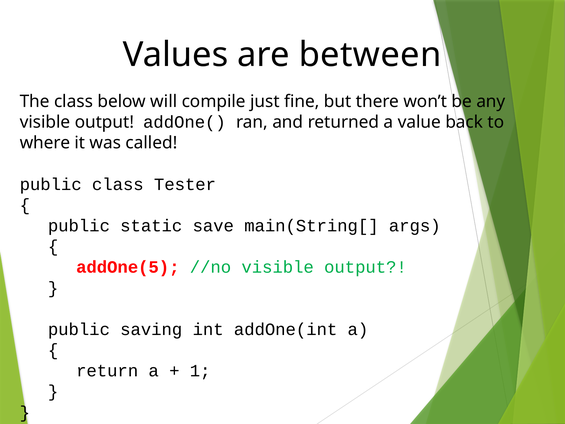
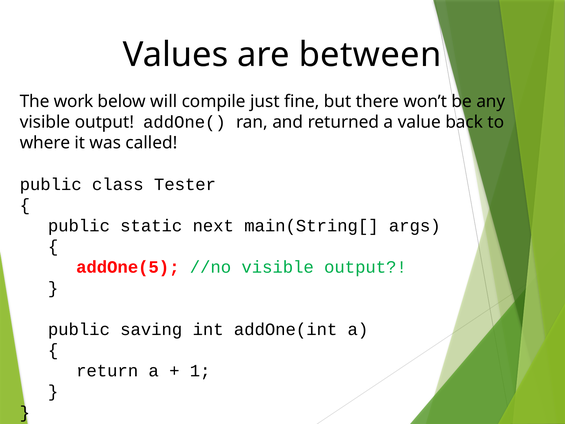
The class: class -> work (74, 101)
save: save -> next (213, 226)
